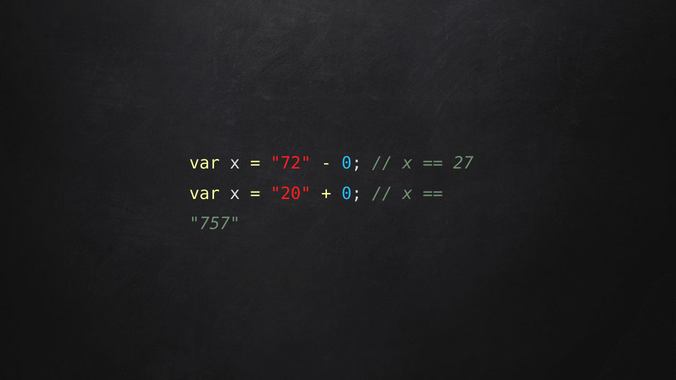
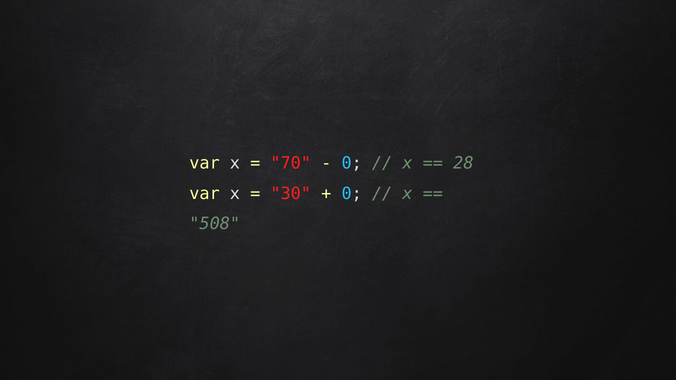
72: 72 -> 70 (291, 163)
27: 27 -> 28 (463, 163)
20: 20 -> 30 (291, 194)
757: 757 -> 508 (215, 224)
